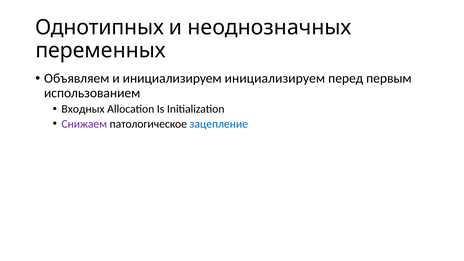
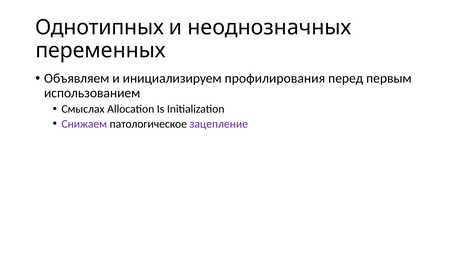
инициализируем инициализируем: инициализируем -> профилирования (275, 78)
Входных: Входных -> Смыслах (83, 109)
зацепление colour: blue -> purple (219, 124)
